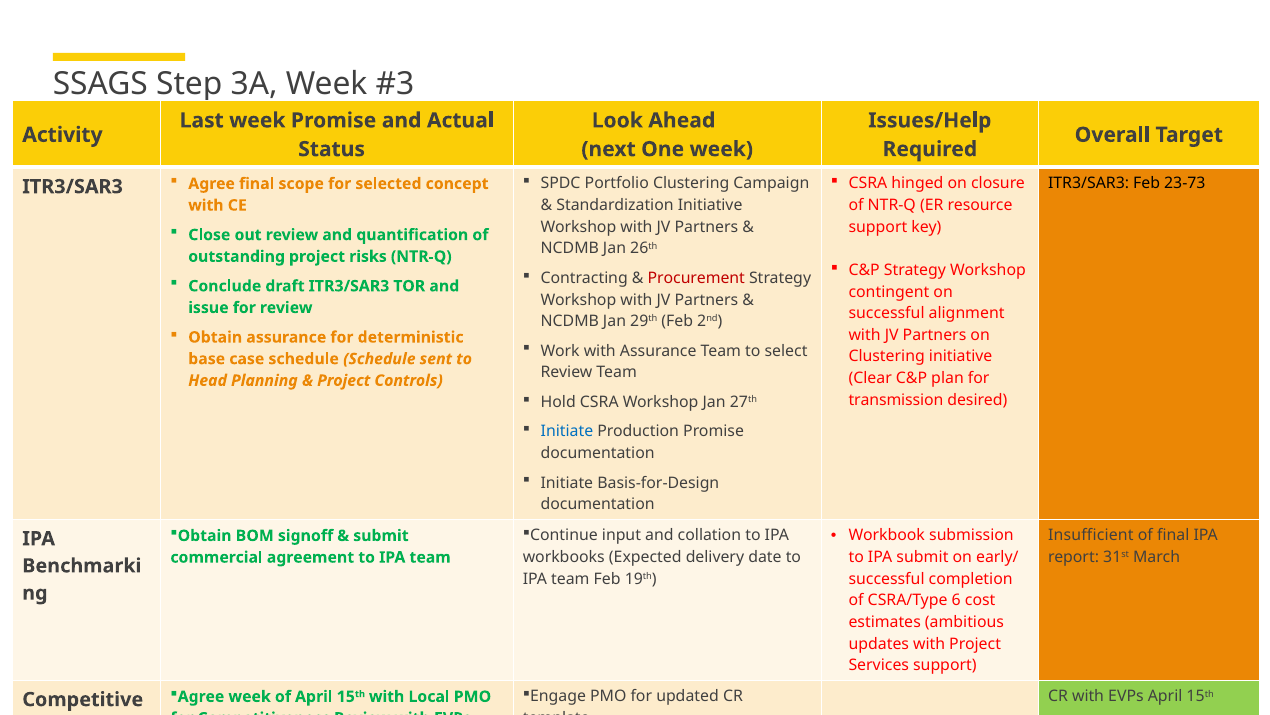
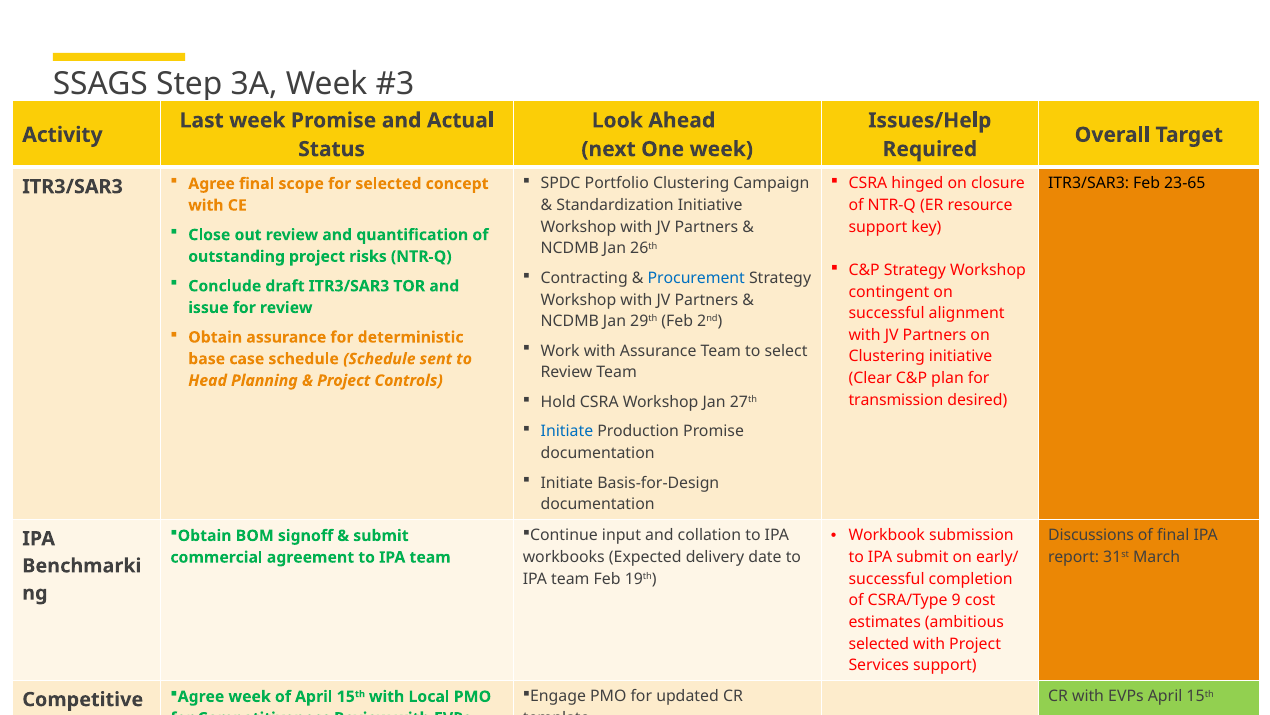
23-73: 23-73 -> 23-65 (1185, 184)
Procurement colour: red -> blue (696, 278)
Insufficient: Insufficient -> Discussions (1091, 535)
6: 6 -> 9 (956, 600)
updates: updates -> selected (879, 643)
